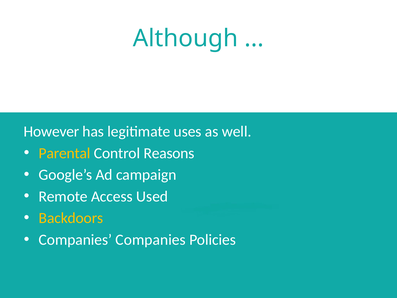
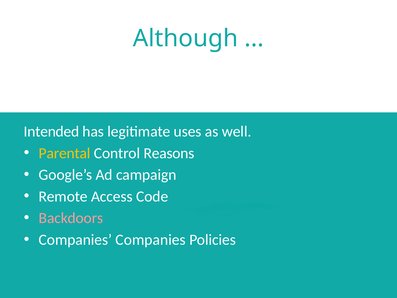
However: However -> Intended (51, 131)
Used: Used -> Code (152, 196)
Backdoors colour: yellow -> pink (71, 218)
